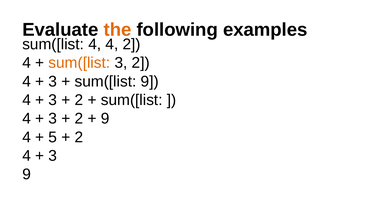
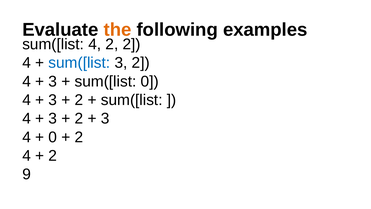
4 4: 4 -> 2 (112, 44)
sum([list colour: orange -> blue (79, 63)
sum([list 9: 9 -> 0 (150, 81)
9: 9 -> 3 (105, 118)
5: 5 -> 0 (53, 137)
3: 3 -> 2 (53, 156)
